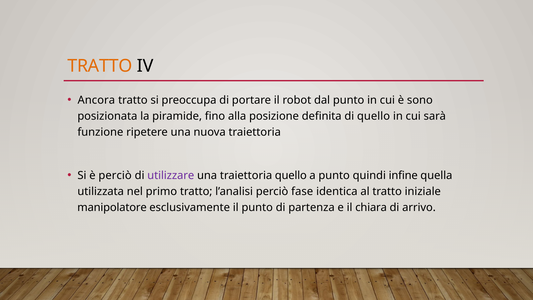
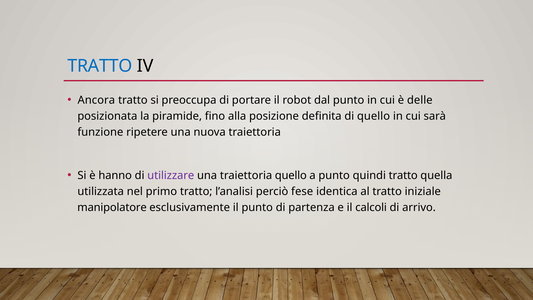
TRATTO colour: orange -> blue (100, 66)
sono: sono -> delle (420, 100)
è perciò: perciò -> hanno (115, 175)
quindi infine: infine -> tratto (403, 175)
fase: fase -> fese (302, 191)
chiara: chiara -> calcoli (371, 207)
